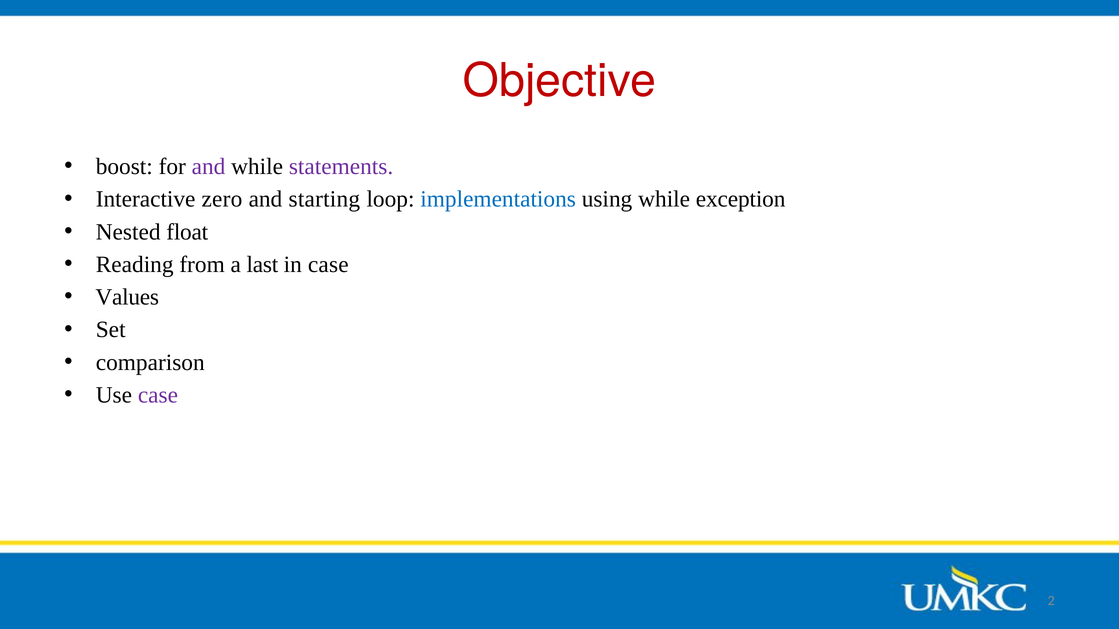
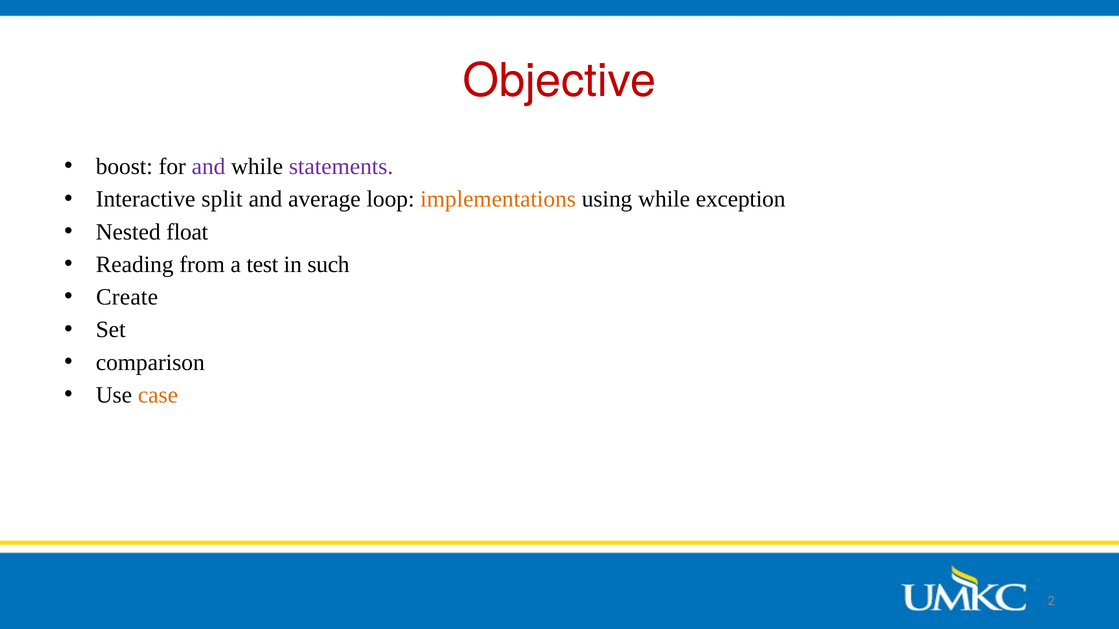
zero: zero -> split (222, 199)
starting: starting -> average (324, 199)
implementations colour: blue -> orange (498, 199)
last: last -> test (262, 265)
in case: case -> such (329, 265)
Values: Values -> Create (127, 297)
case colour: purple -> orange (158, 395)
